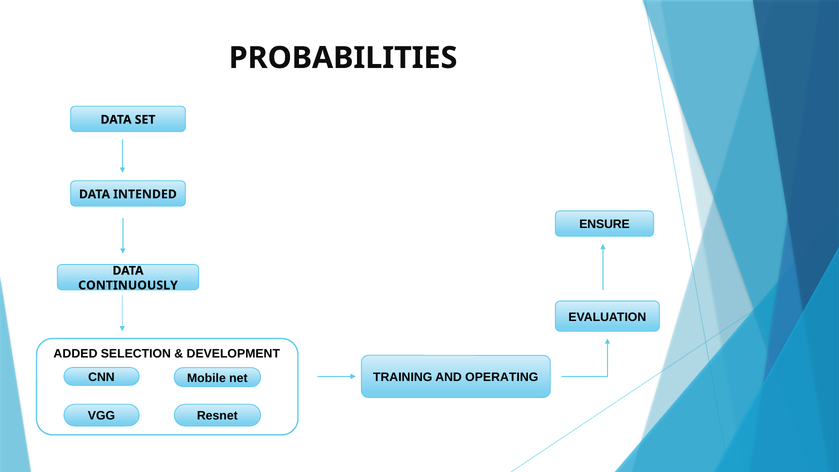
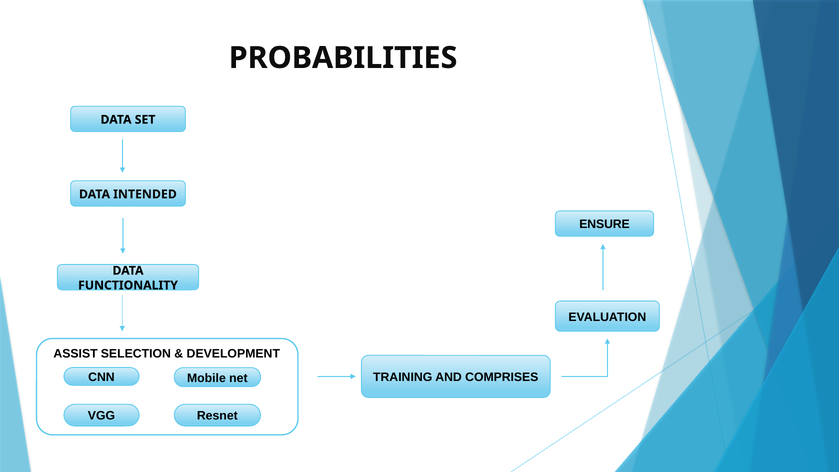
CONTINUOUSLY: CONTINUOUSLY -> FUNCTIONALITY (128, 285)
ADDED: ADDED -> ASSIST (76, 354)
OPERATING: OPERATING -> COMPRISES (502, 377)
